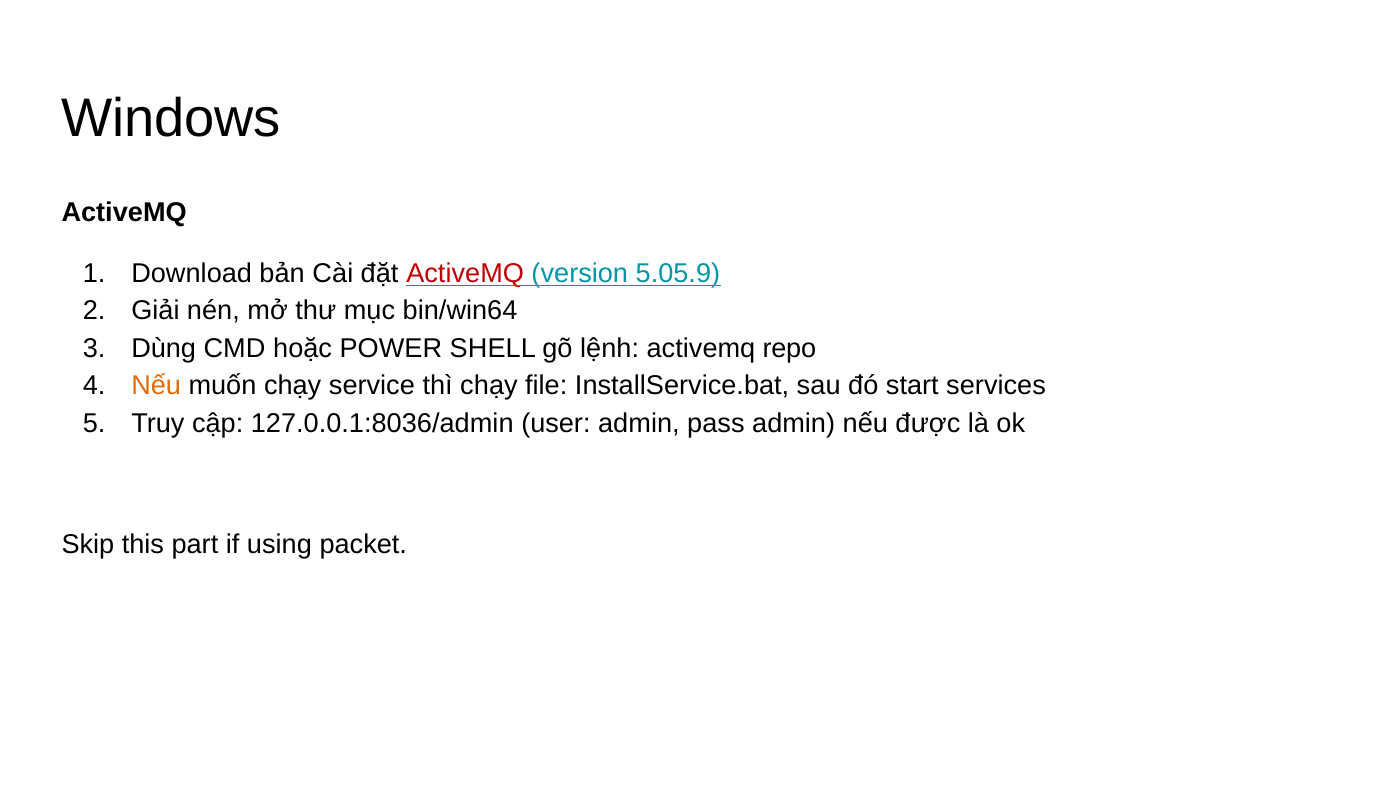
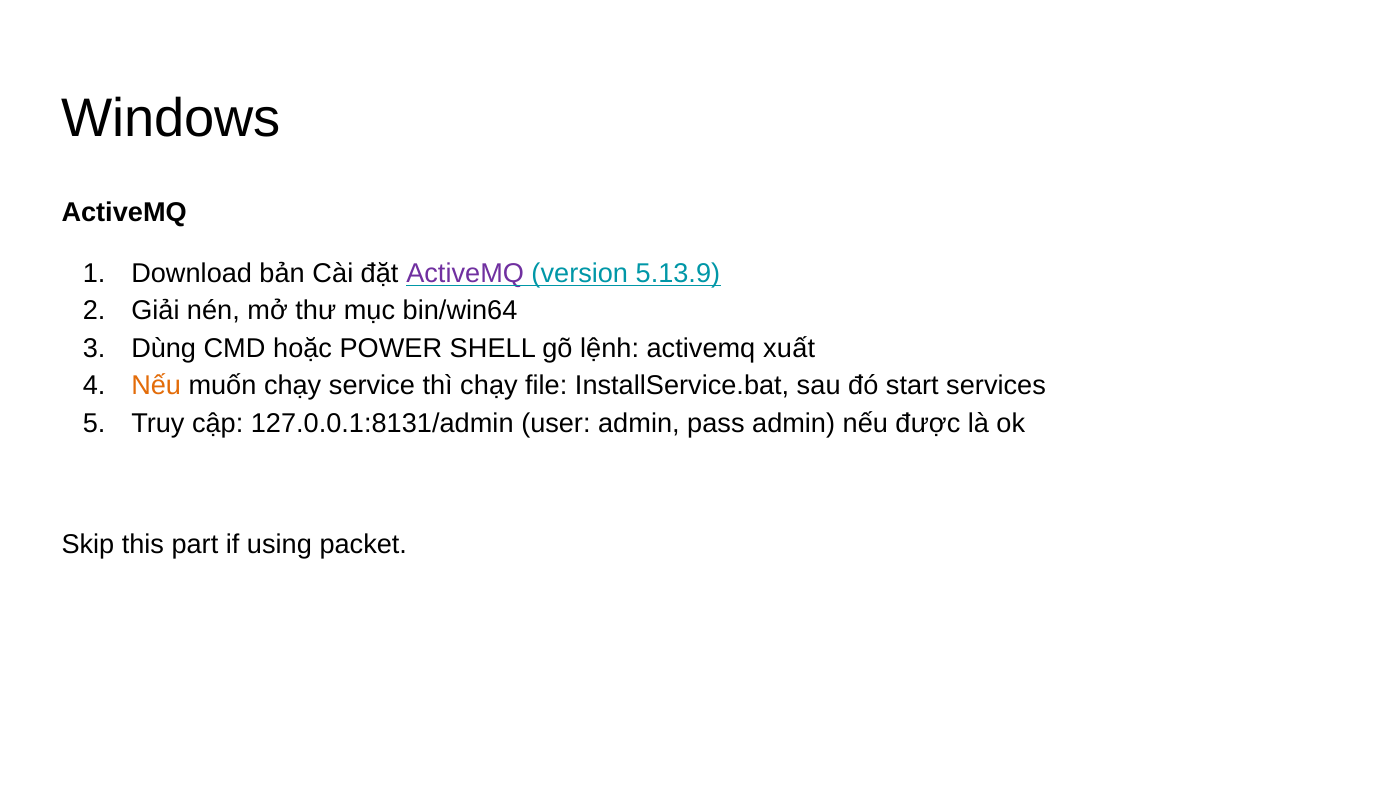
ActiveMQ colour: red -> purple (465, 273)
5.05.9: 5.05.9 -> 5.13.9 (678, 273)
repo: repo -> xuất (789, 348)
127.0.0.1:8036/admin: 127.0.0.1:8036/admin -> 127.0.0.1:8131/admin (382, 423)
